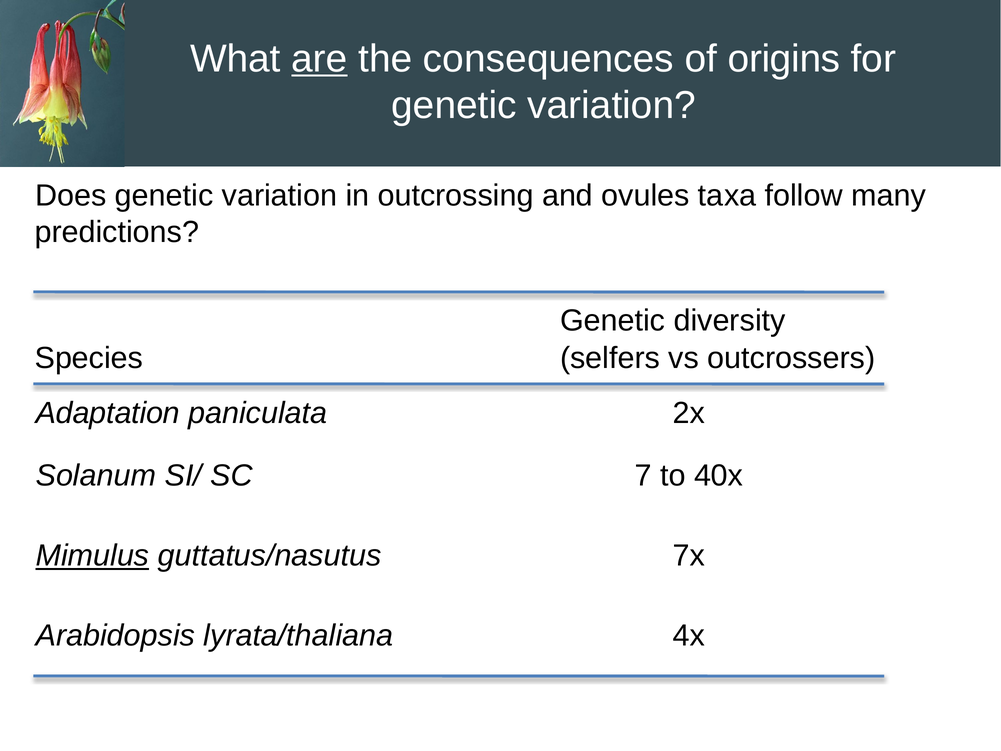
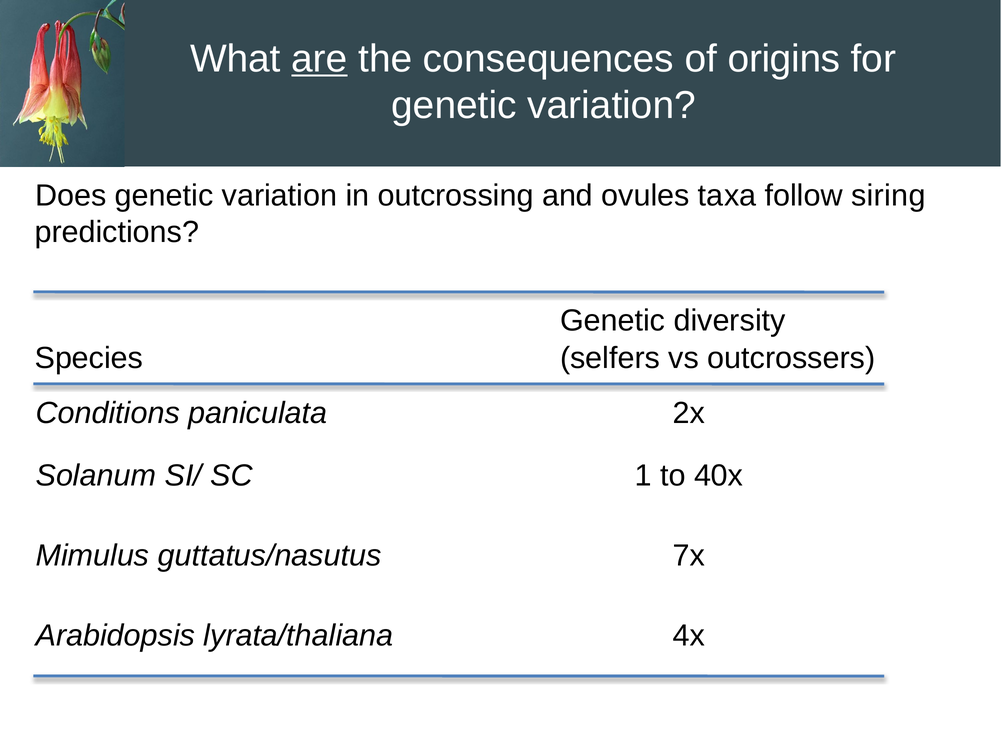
many: many -> siring (888, 196)
Adaptation: Adaptation -> Conditions (108, 413)
7: 7 -> 1 (643, 476)
Mimulus underline: present -> none (92, 556)
